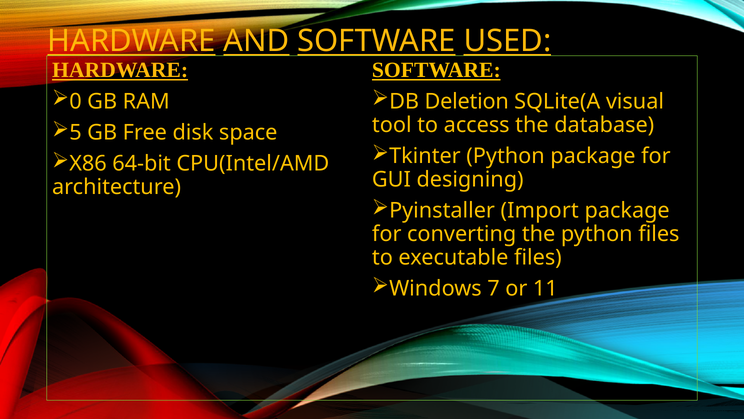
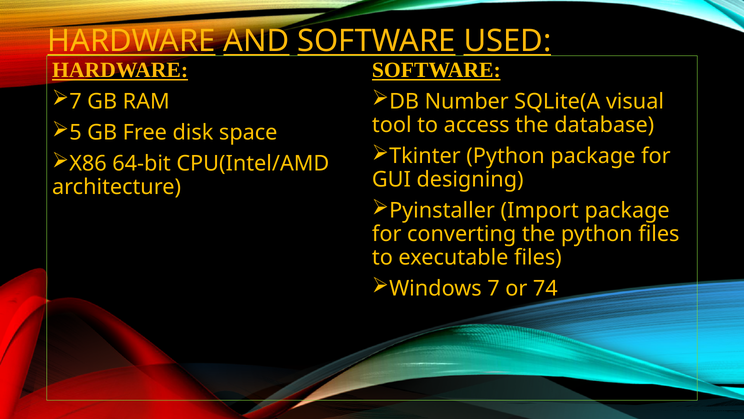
0: 0 -> 7 (75, 101)
Deletion: Deletion -> Number (467, 101)
11: 11 -> 74 (545, 288)
